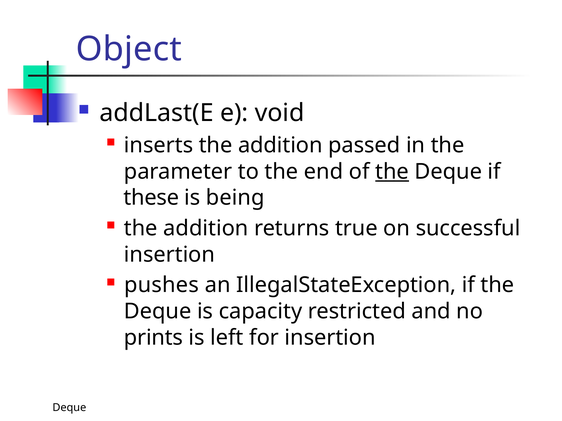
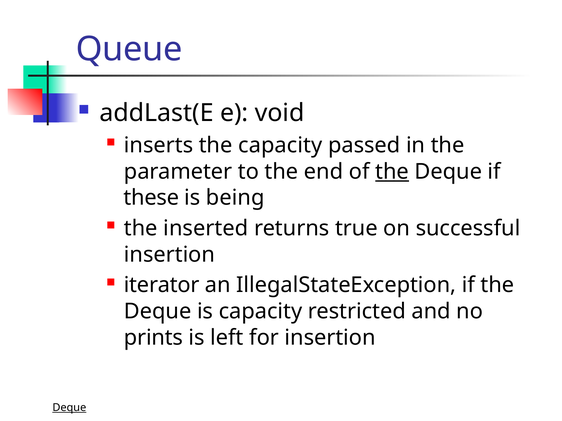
Object: Object -> Queue (129, 49)
inserts the addition: addition -> capacity (280, 145)
addition: addition -> inserted (206, 229)
pushes: pushes -> iterator (162, 285)
Deque underline: none -> present (69, 408)
